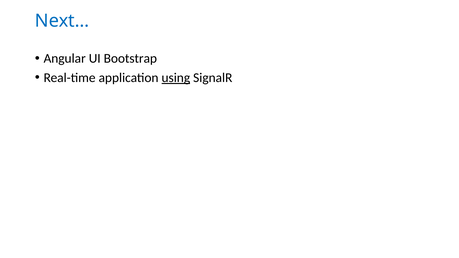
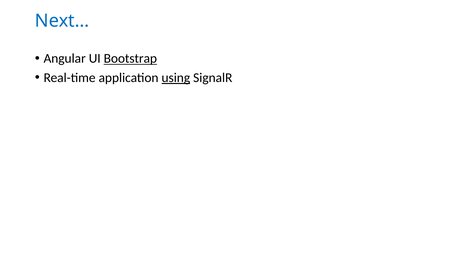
Bootstrap underline: none -> present (130, 59)
